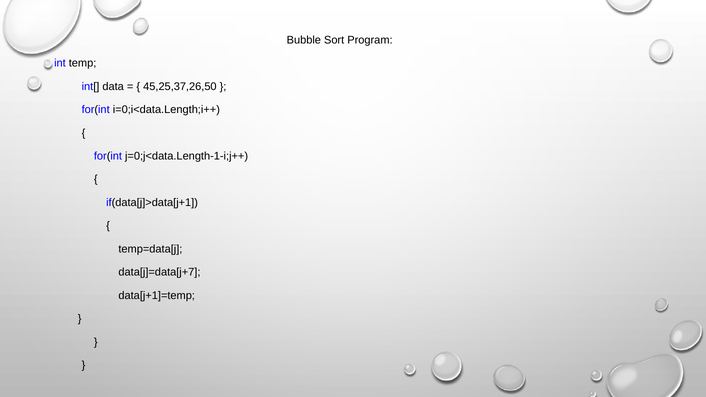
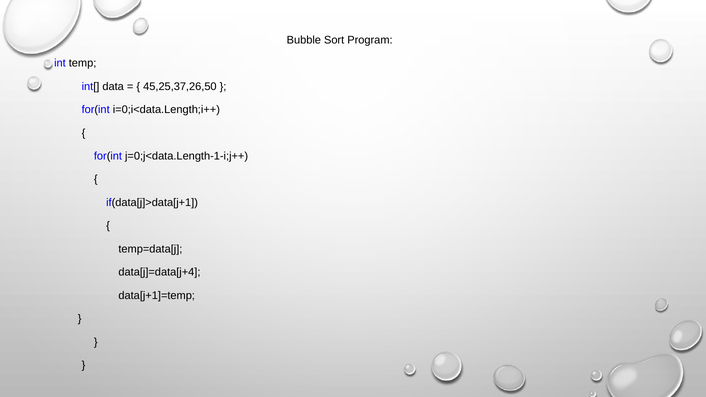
data[j]=data[j+7: data[j]=data[j+7 -> data[j]=data[j+4 (159, 272)
